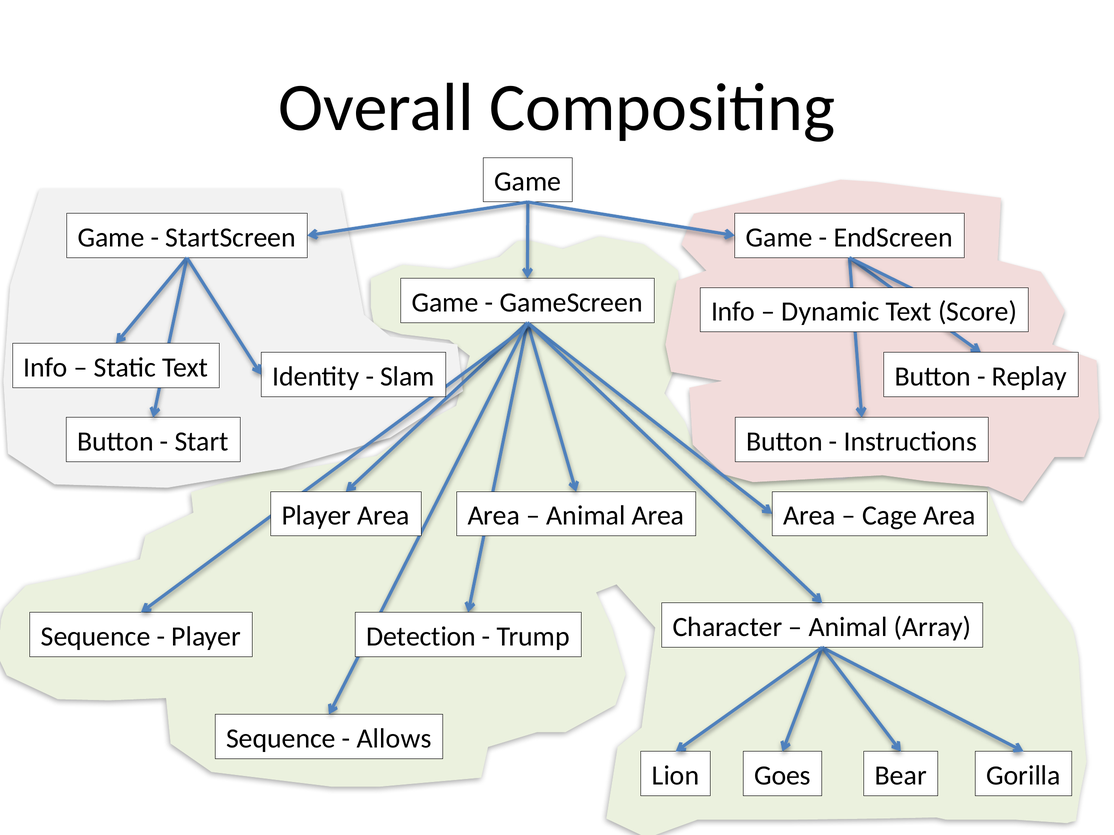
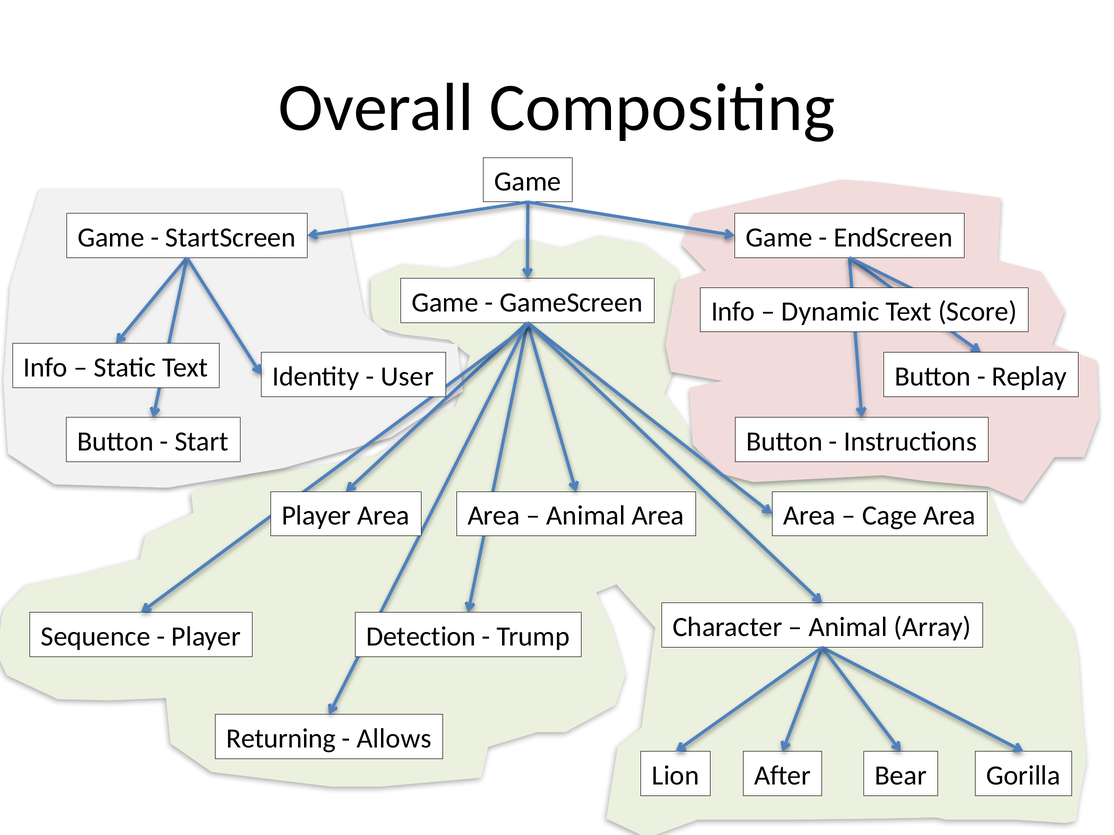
Slam: Slam -> User (407, 377)
Sequence: Sequence -> Returning (281, 739)
Goes: Goes -> After (783, 776)
